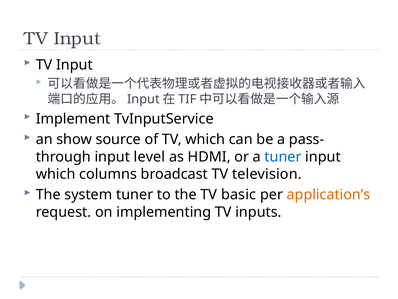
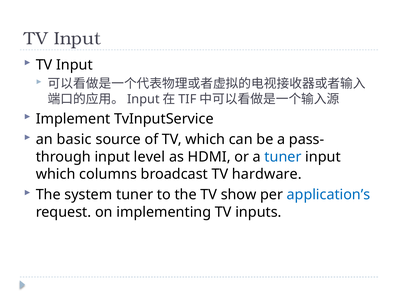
show: show -> basic (74, 139)
television: television -> hardware (267, 174)
basic: basic -> show (239, 194)
application’s colour: orange -> blue (328, 194)
